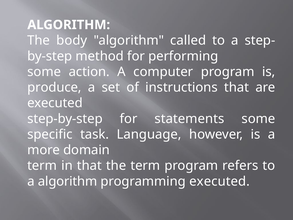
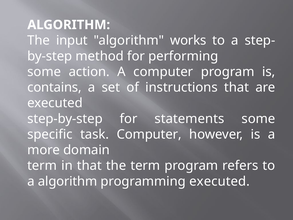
body: body -> input (72, 40)
called: called -> works (188, 40)
produce: produce -> contains (54, 87)
task Language: Language -> Computer (149, 134)
